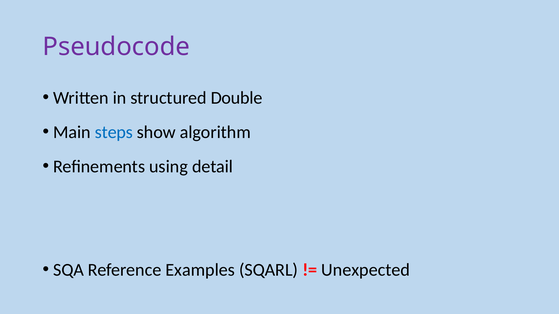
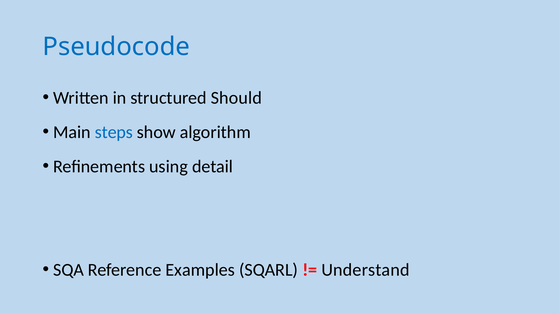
Pseudocode colour: purple -> blue (116, 47)
Double: Double -> Should (236, 98)
Unexpected: Unexpected -> Understand (366, 270)
